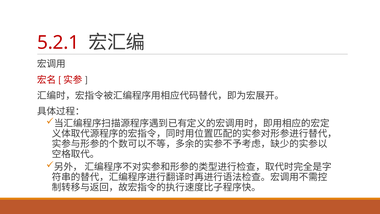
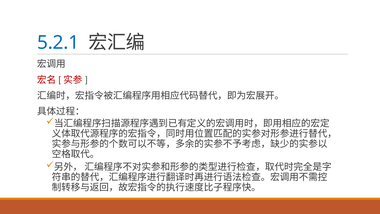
5.2.1 colour: red -> blue (58, 43)
